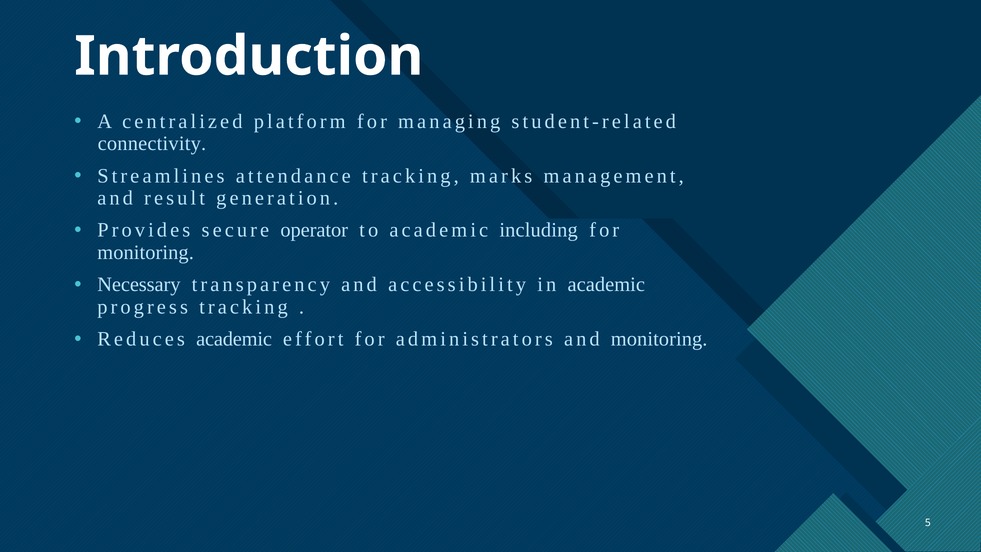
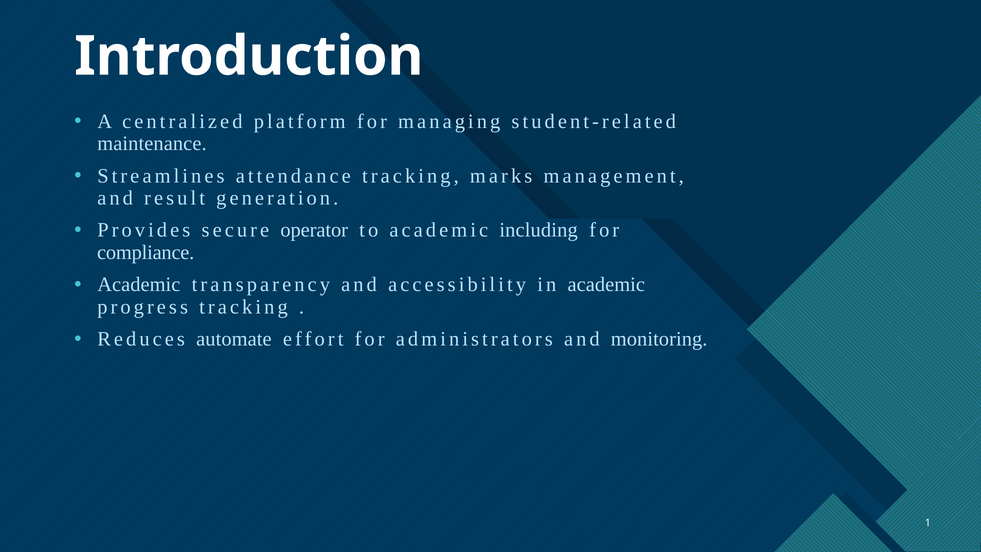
connectivity: connectivity -> maintenance (152, 143)
monitoring: monitoring -> compliance (146, 252)
Necessary: Necessary -> Academic (139, 285)
Reduces academic: academic -> automate (234, 339)
5: 5 -> 1 (928, 523)
